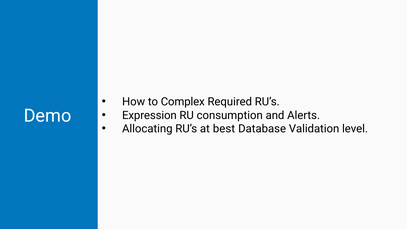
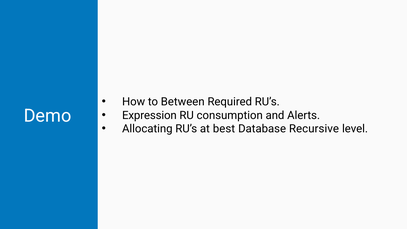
Complex: Complex -> Between (183, 102)
Validation: Validation -> Recursive (314, 129)
